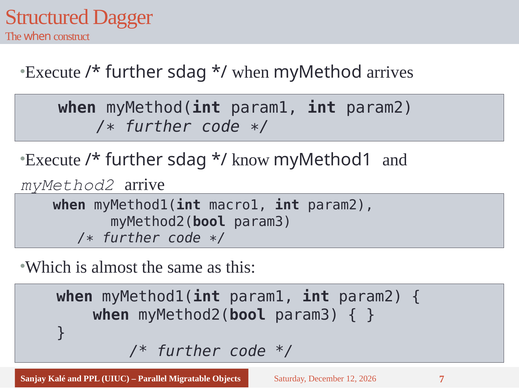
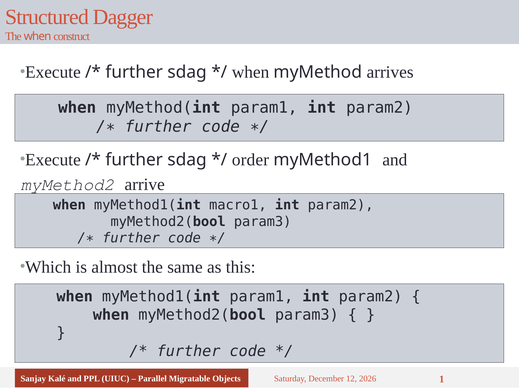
know: know -> order (250, 160)
7: 7 -> 1 (442, 379)
